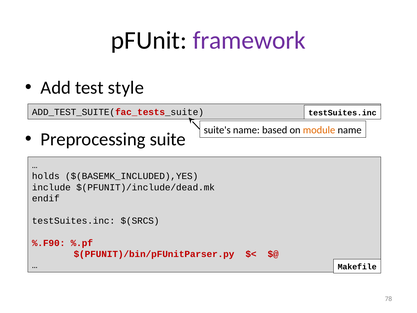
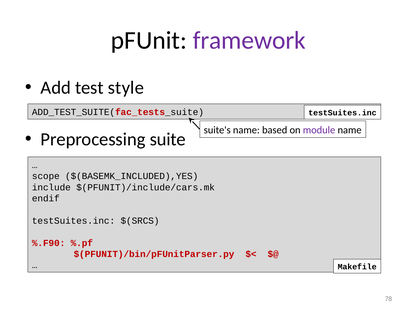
module colour: orange -> purple (319, 130)
holds: holds -> scope (46, 176)
$(PFUNIT)/include/dead.mk: $(PFUNIT)/include/dead.mk -> $(PFUNIT)/include/cars.mk (146, 187)
